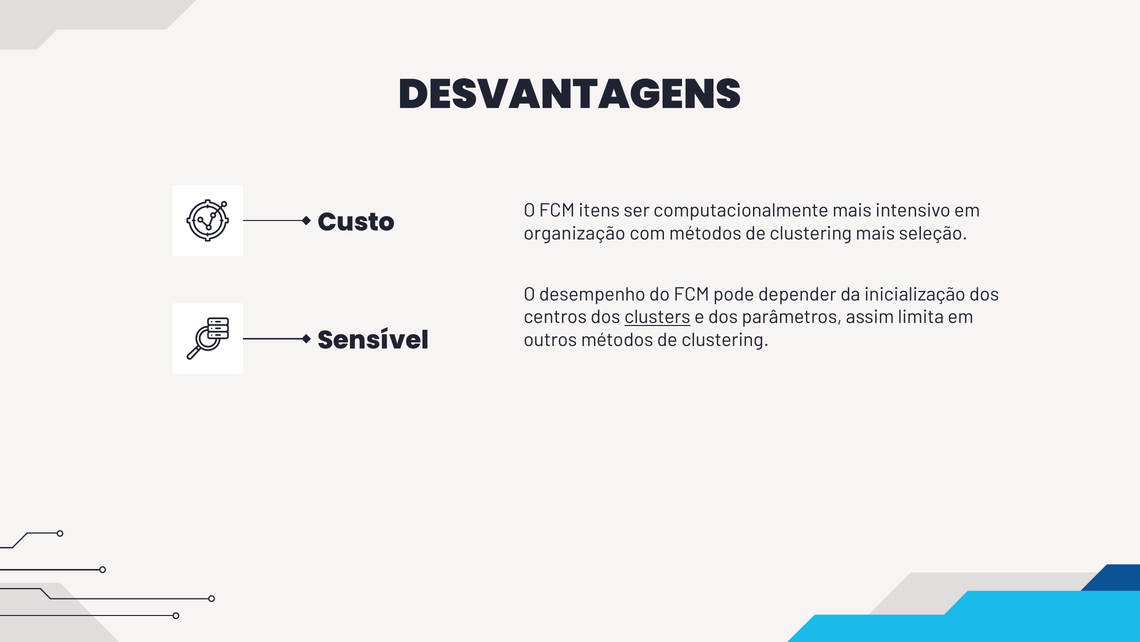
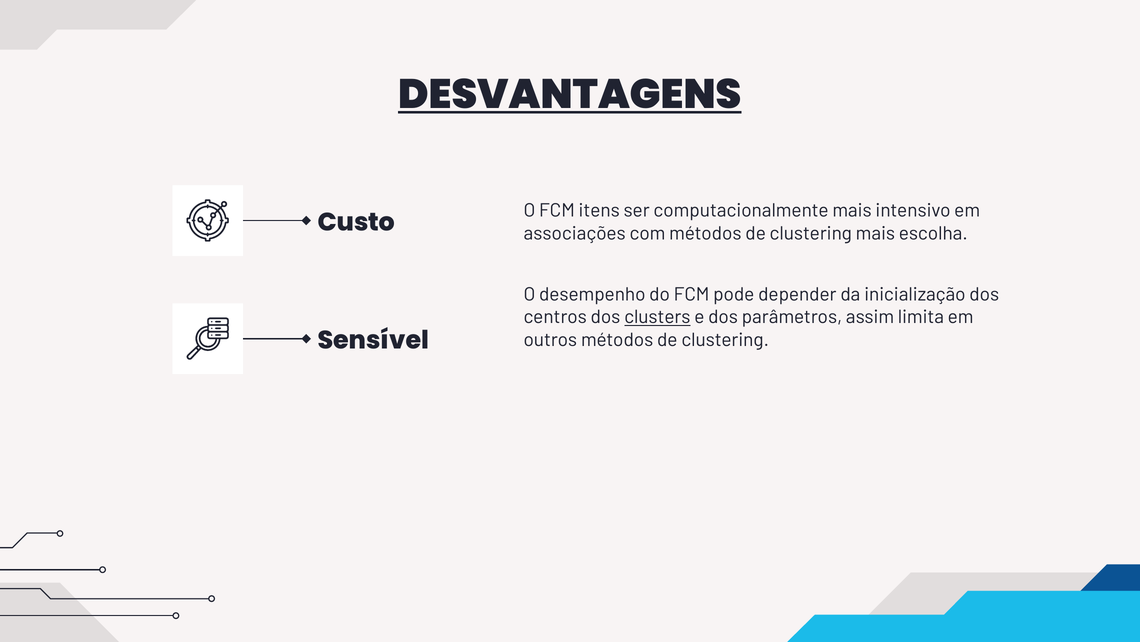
DESVANTAGENS underline: none -> present (570, 94)
organização: organização -> associações (575, 233)
seleção: seleção -> escolha (933, 233)
